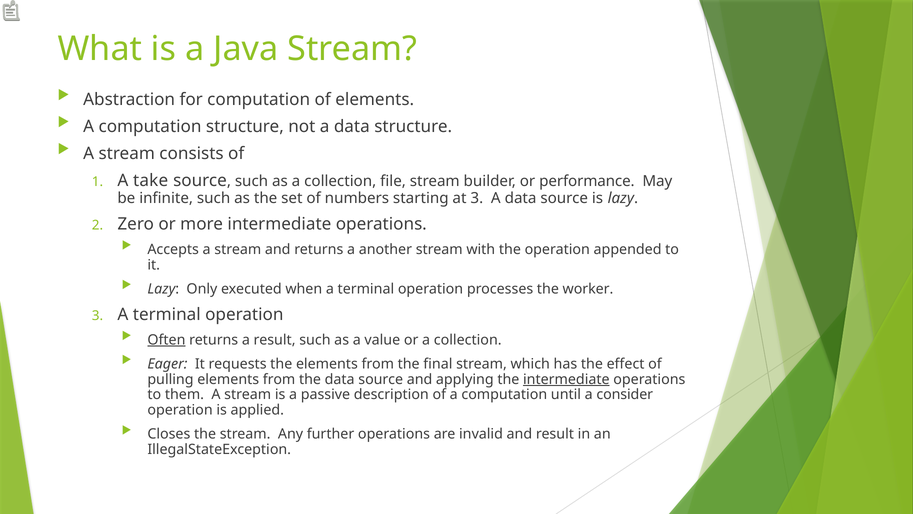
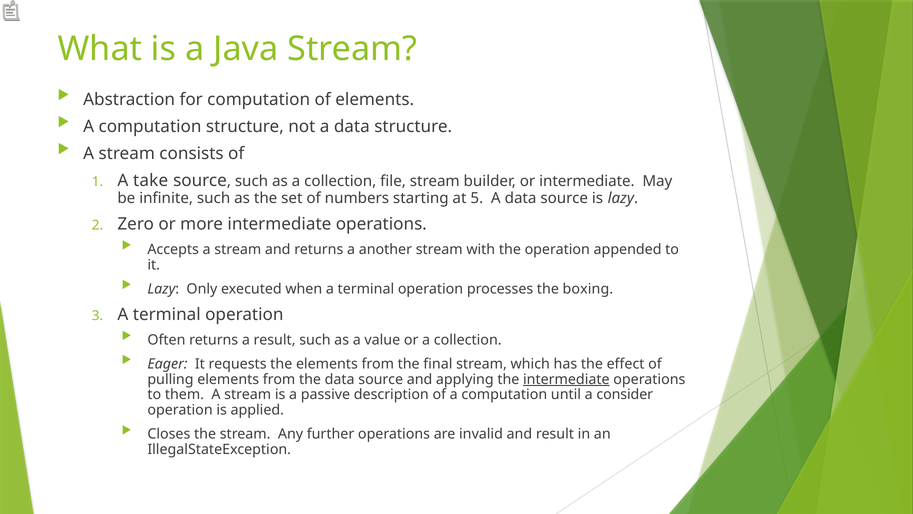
or performance: performance -> intermediate (587, 181)
at 3: 3 -> 5 (477, 198)
worker: worker -> boxing (588, 289)
Often underline: present -> none (166, 340)
